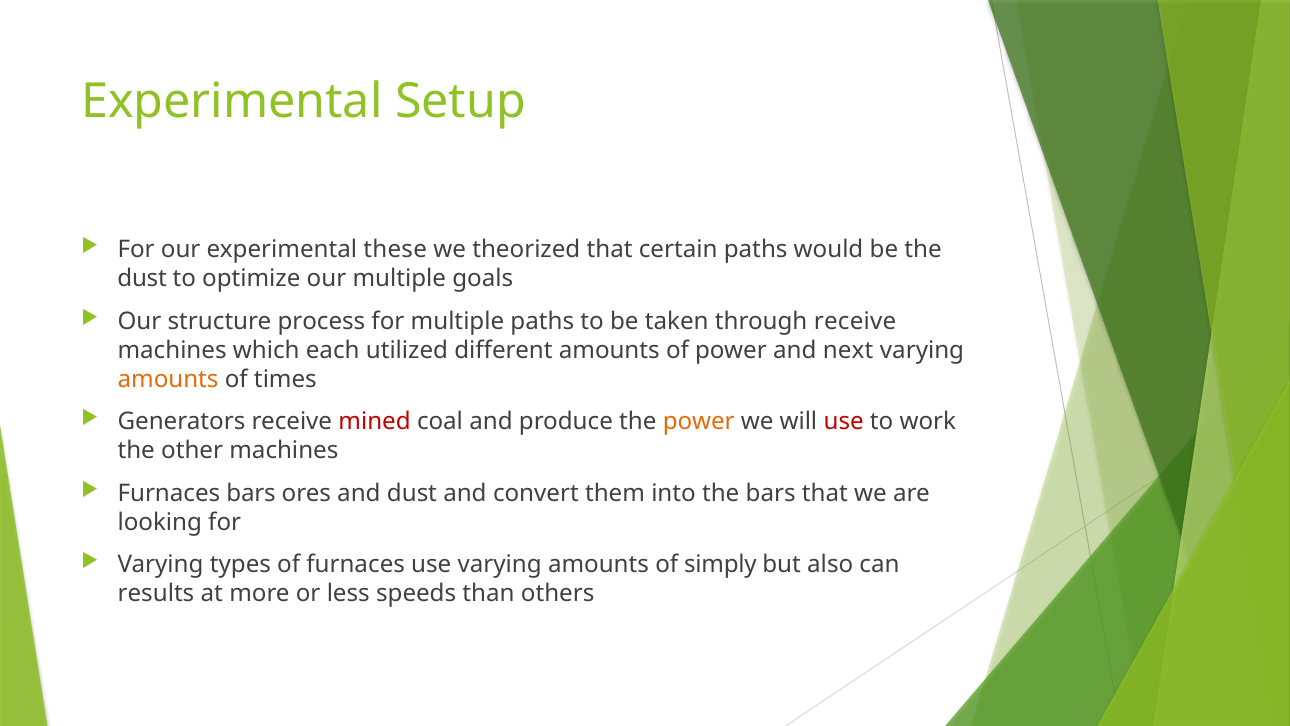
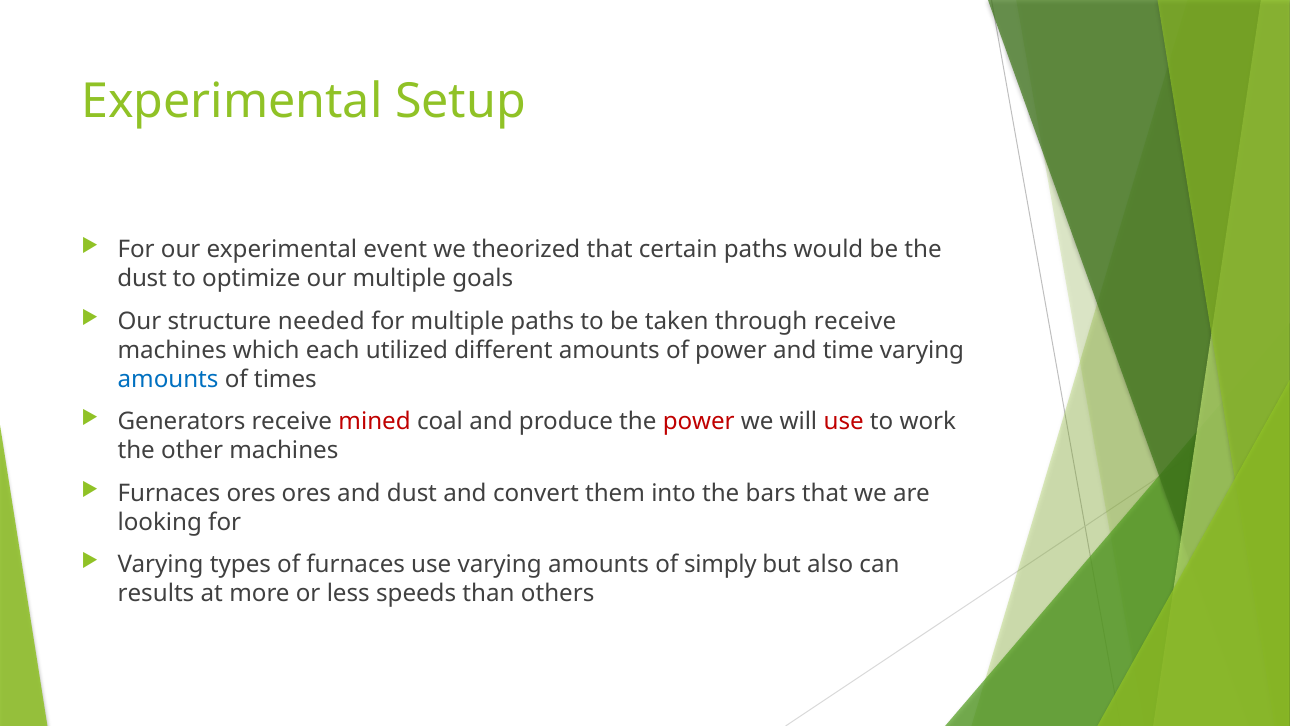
these: these -> event (395, 250)
process: process -> needed (321, 321)
next: next -> time (848, 350)
amounts colour: orange -> blue (168, 379)
power colour: orange -> red (699, 422)
Furnaces bars: bars -> ores (251, 493)
